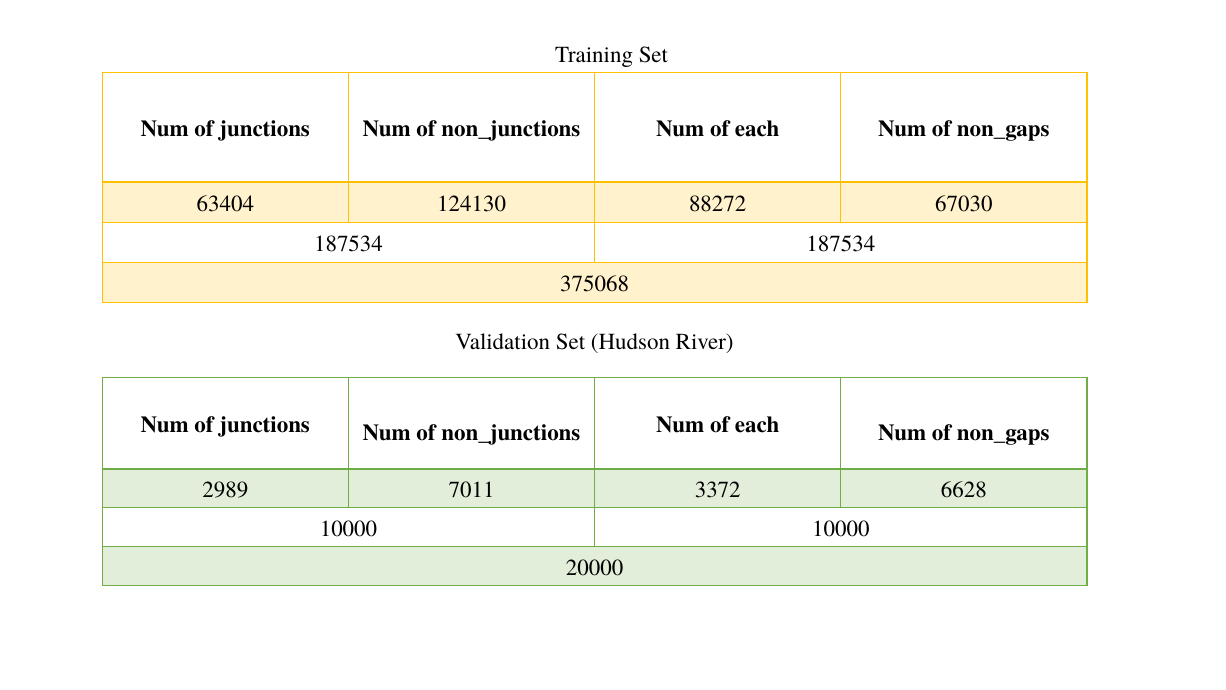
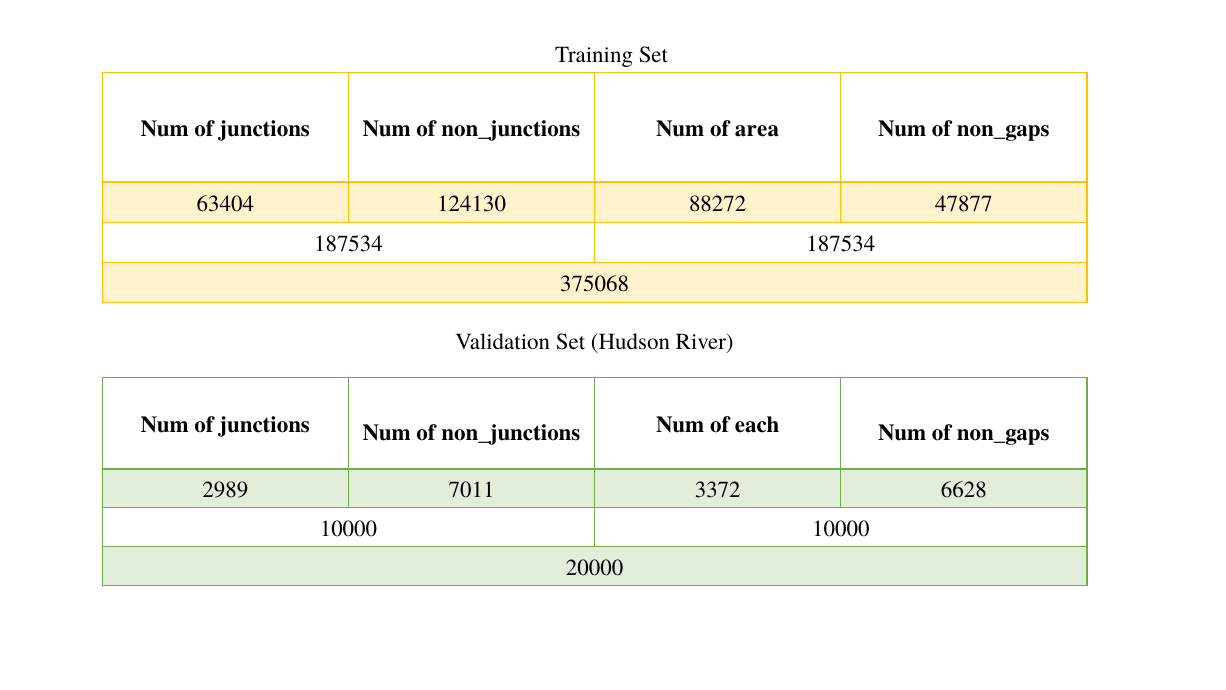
each: each -> area (757, 129)
67030: 67030 -> 47877 (964, 203)
